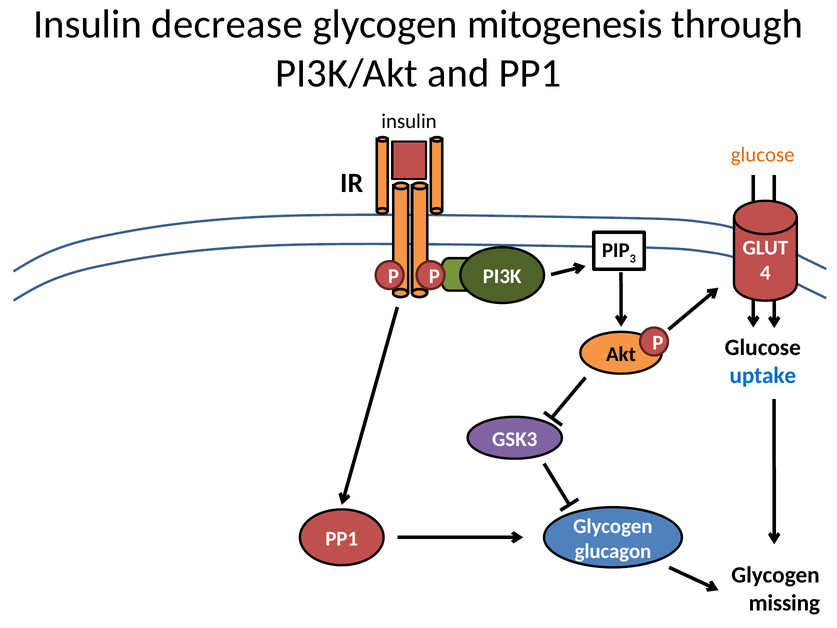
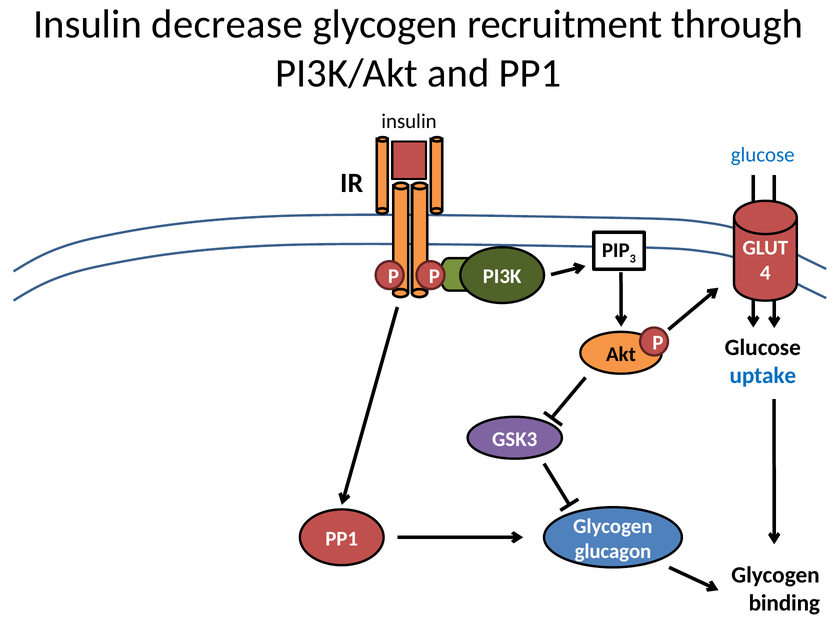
mitogenesis: mitogenesis -> recruitment (565, 24)
glucose colour: orange -> blue (763, 155)
missing: missing -> binding (784, 603)
